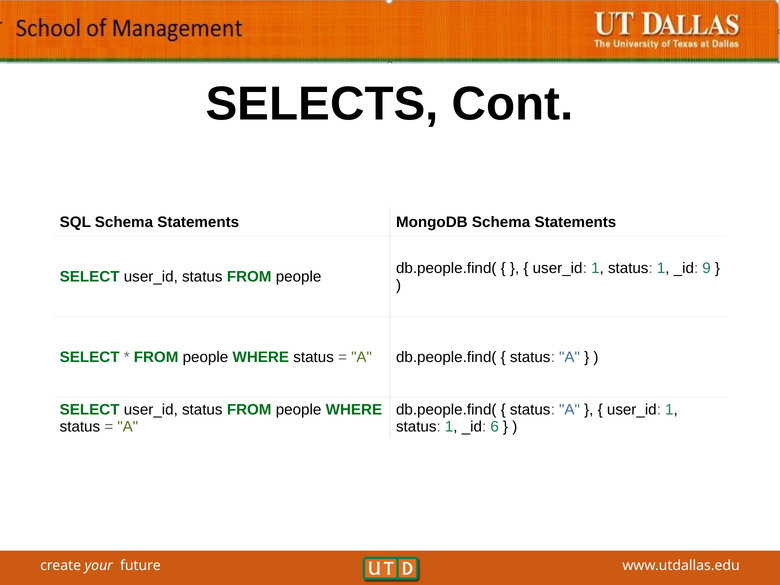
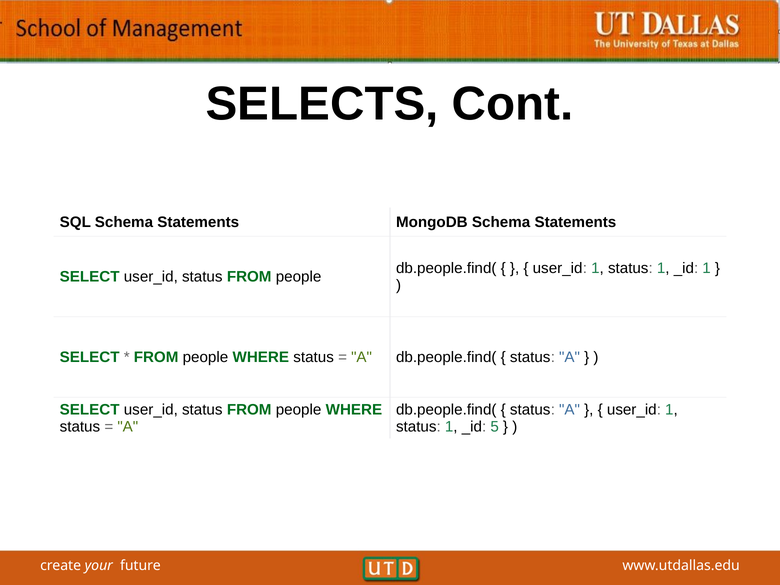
9: 9 -> 1 (707, 268)
6: 6 -> 5 (495, 427)
